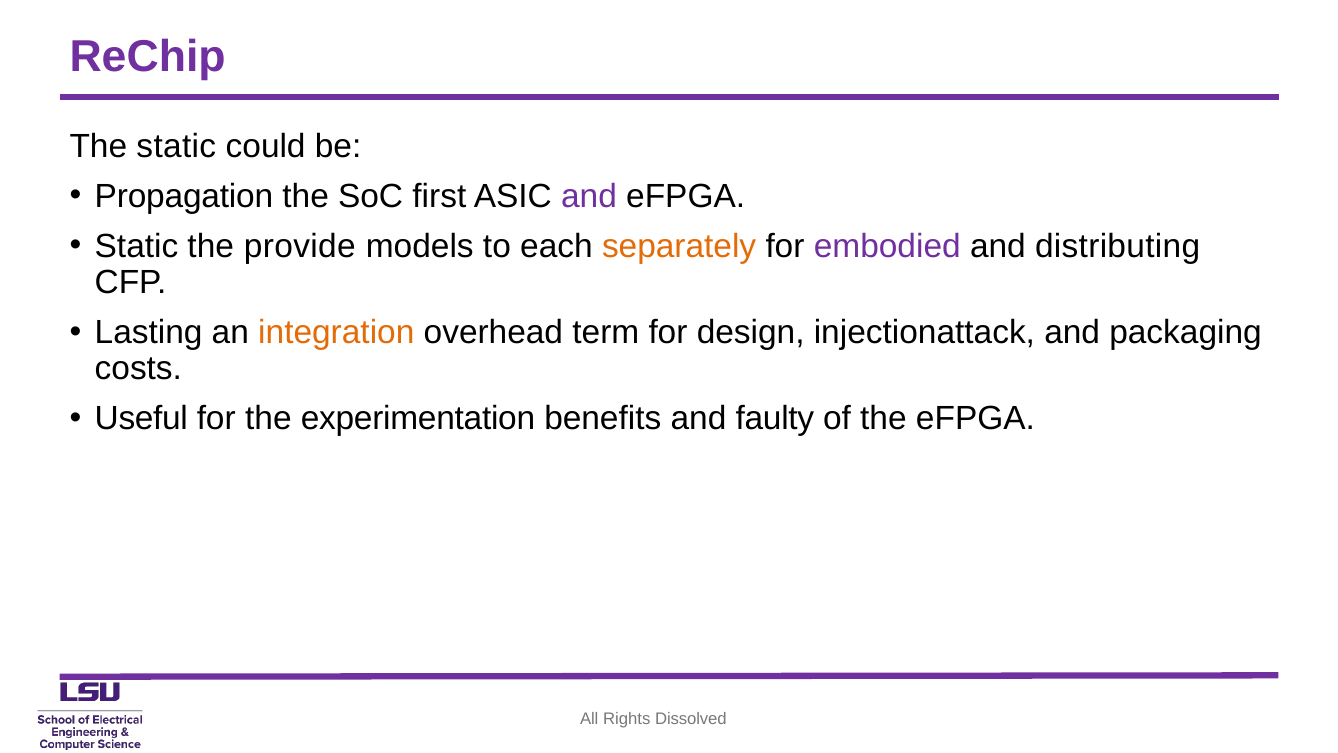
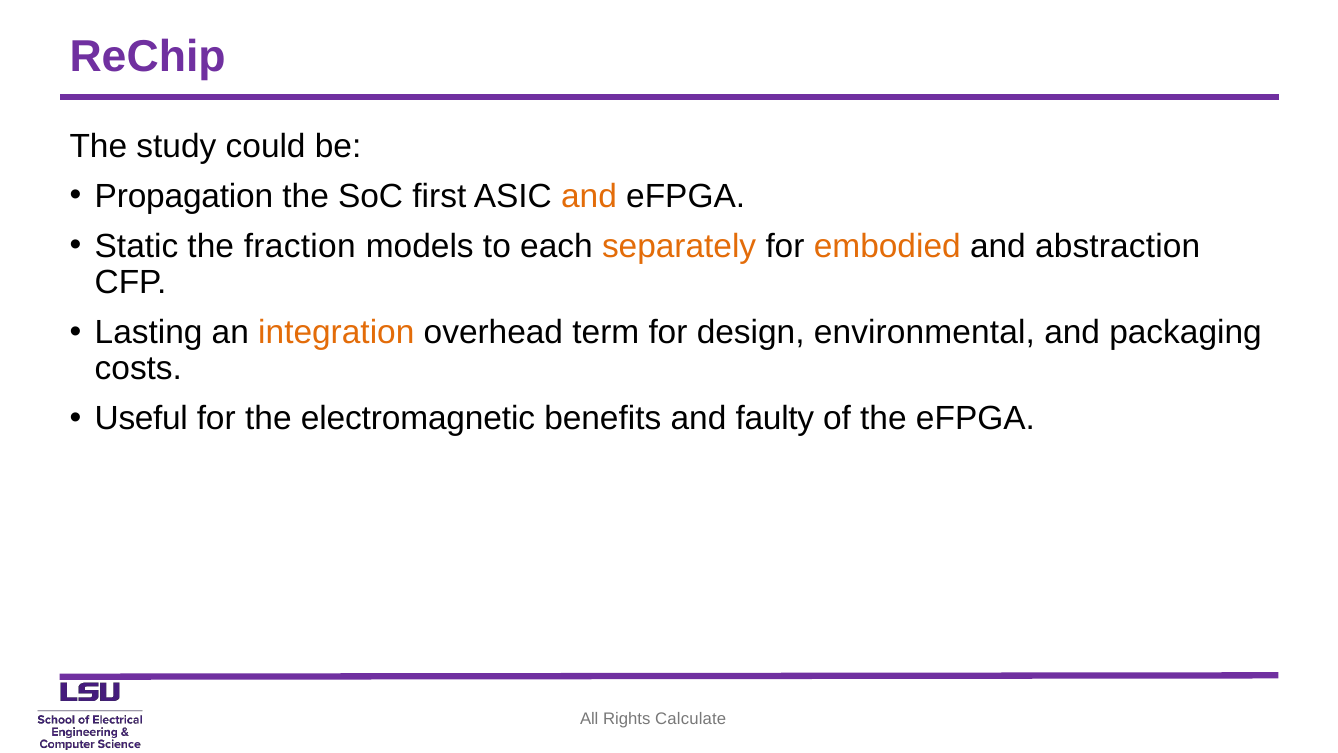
The static: static -> study (176, 146)
and colour: purple -> orange (589, 196)
provide: provide -> fraction (300, 246)
embodied colour: purple -> orange (887, 246)
distributing: distributing -> abstraction (1118, 246)
injectionattack: injectionattack -> environmental (924, 332)
experimentation: experimentation -> electromagnetic (418, 418)
Dissolved: Dissolved -> Calculate (691, 718)
